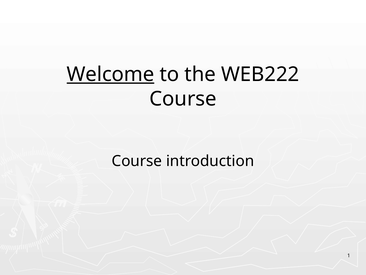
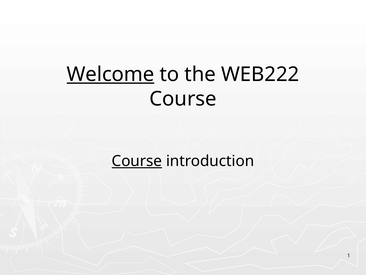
Course underline: none -> present (137, 161)
